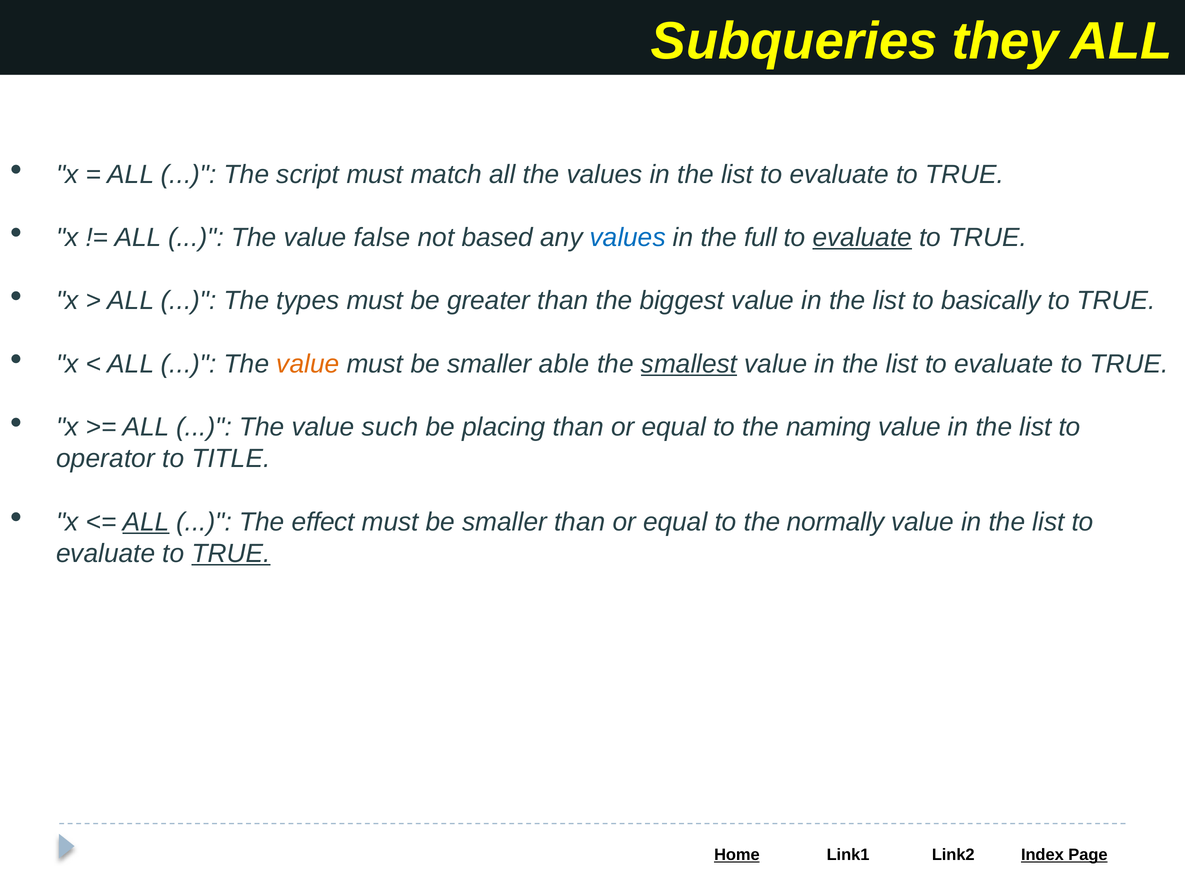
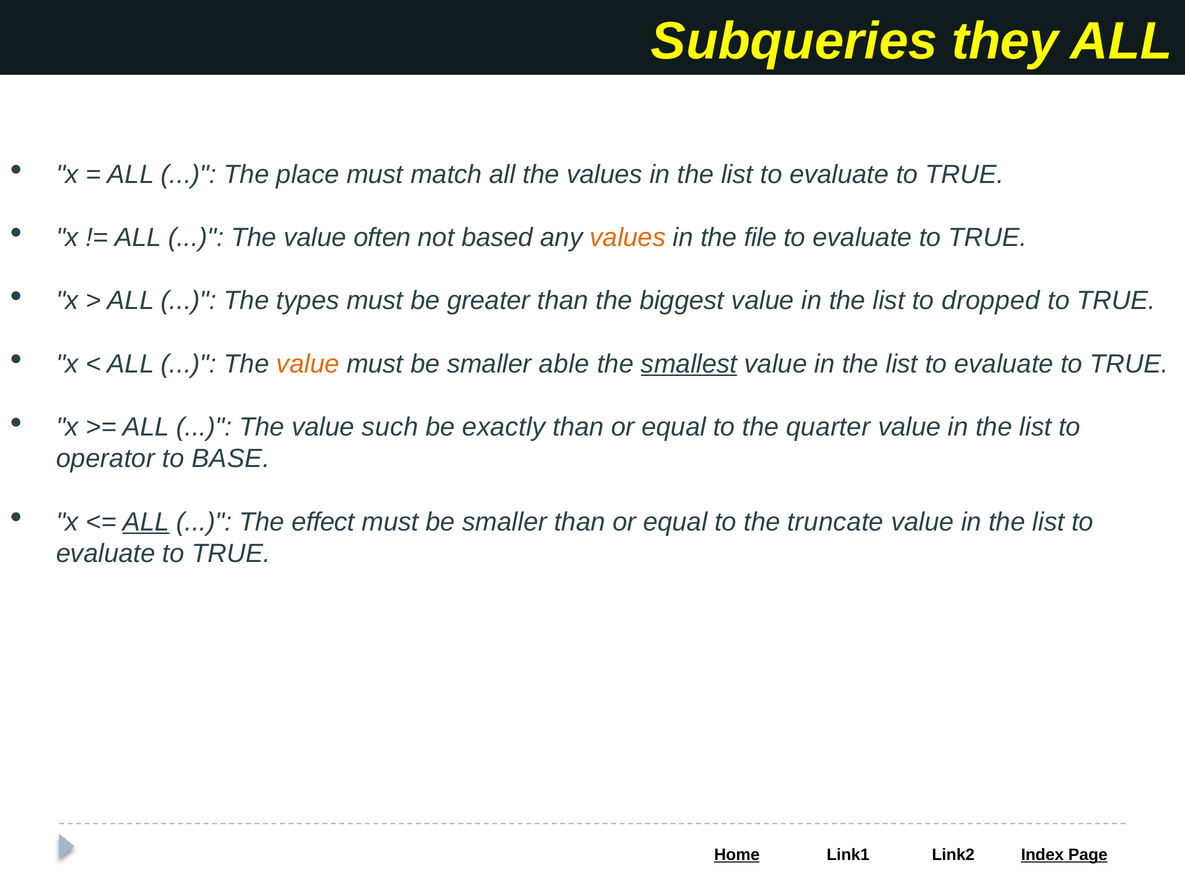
script: script -> place (308, 174)
false: false -> often (382, 238)
values colour: blue -> orange (628, 238)
full: full -> file (760, 238)
evaluate underline: present -> none (862, 238)
basically: basically -> dropped (991, 301)
placing: placing -> exactly (504, 427)
naming: naming -> quarter (828, 427)
TITLE: TITLE -> BASE (231, 459)
normally: normally -> truncate (836, 522)
TRUE underline: present -> none (231, 553)
